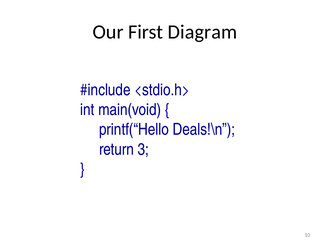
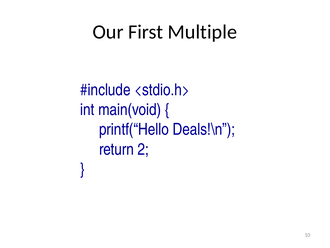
Diagram: Diagram -> Multiple (202, 32)
3: 3 -> 2 (143, 149)
